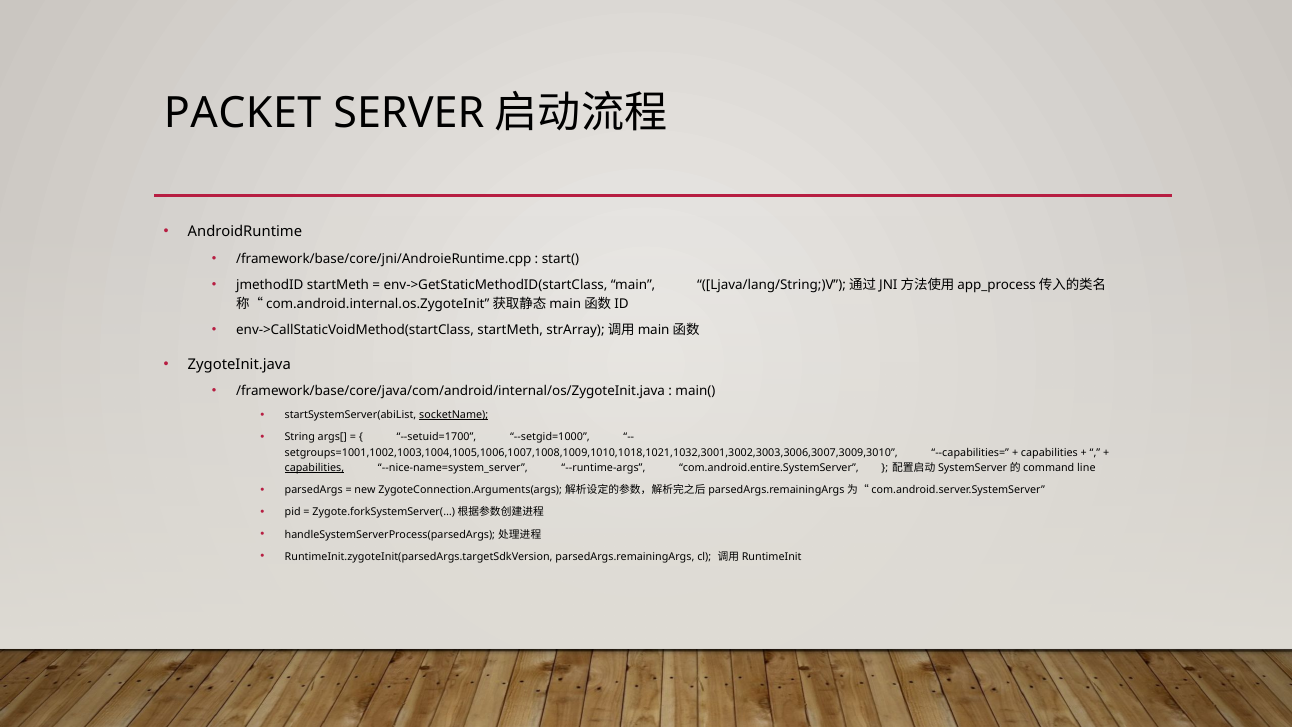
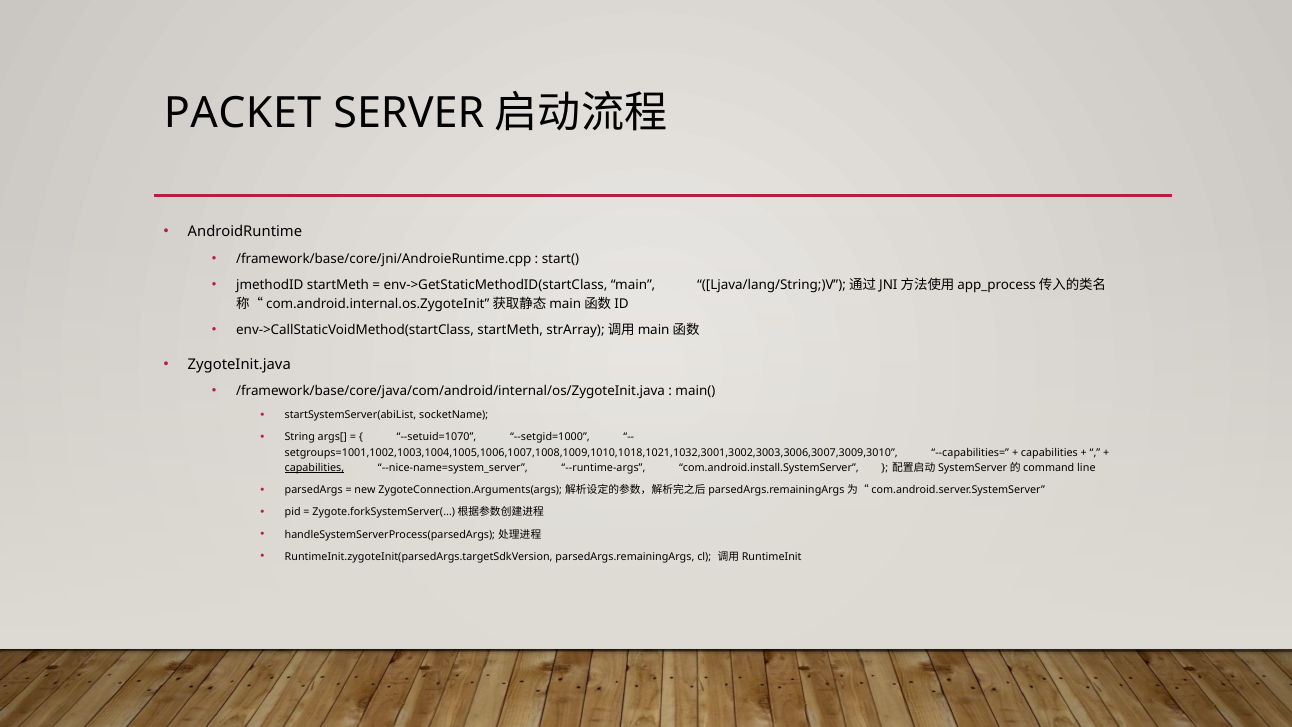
socketName underline: present -> none (454, 415)
--setuid=1700: --setuid=1700 -> --setuid=1070 (436, 437)
com.android.entire.SystemServer: com.android.entire.SystemServer -> com.android.install.SystemServer (769, 468)
